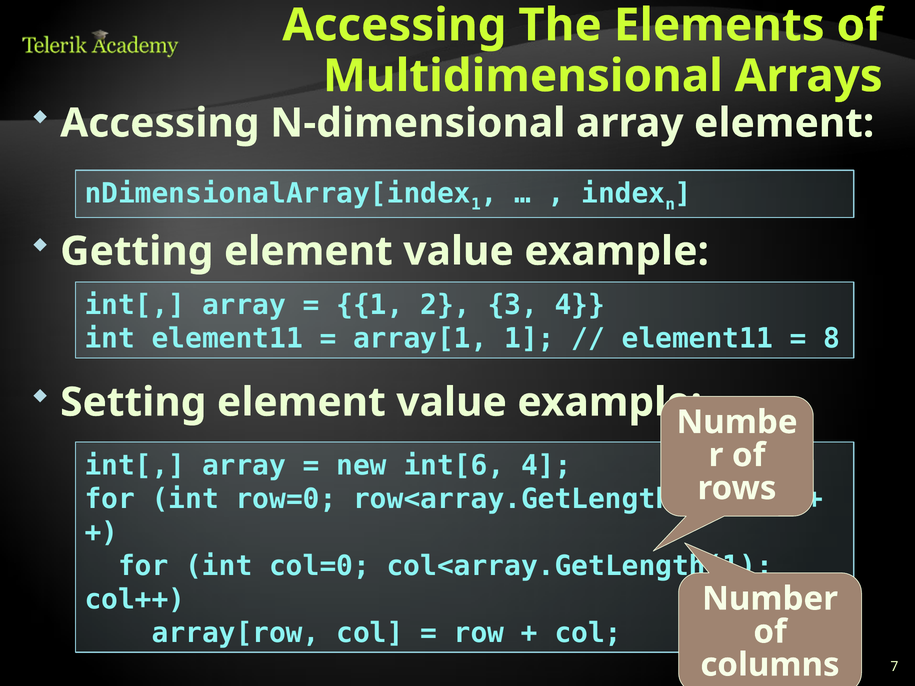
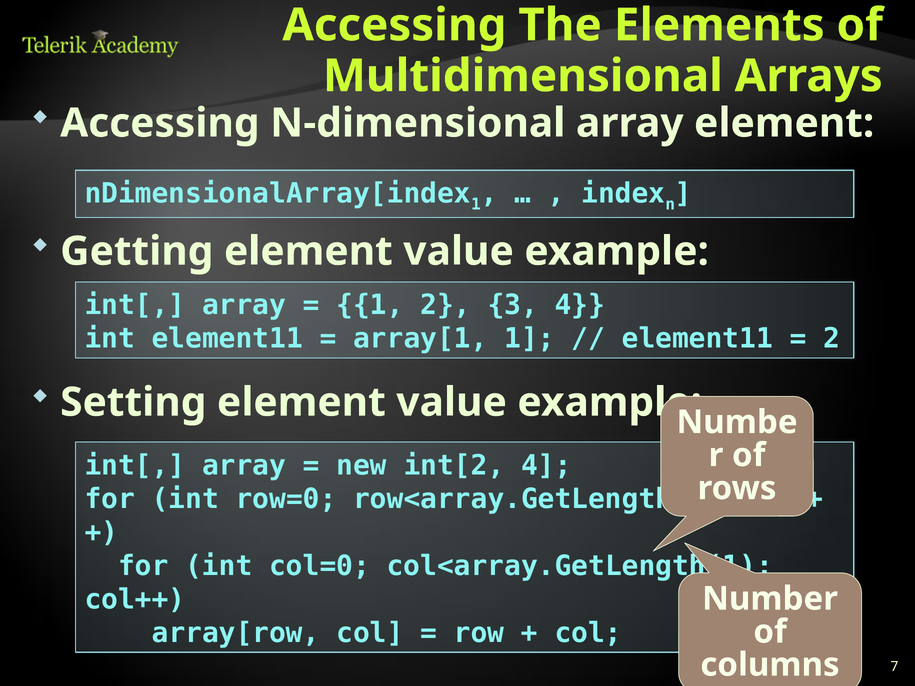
8: 8 -> 2 (832, 339)
int[6: int[6 -> int[2 (454, 465)
